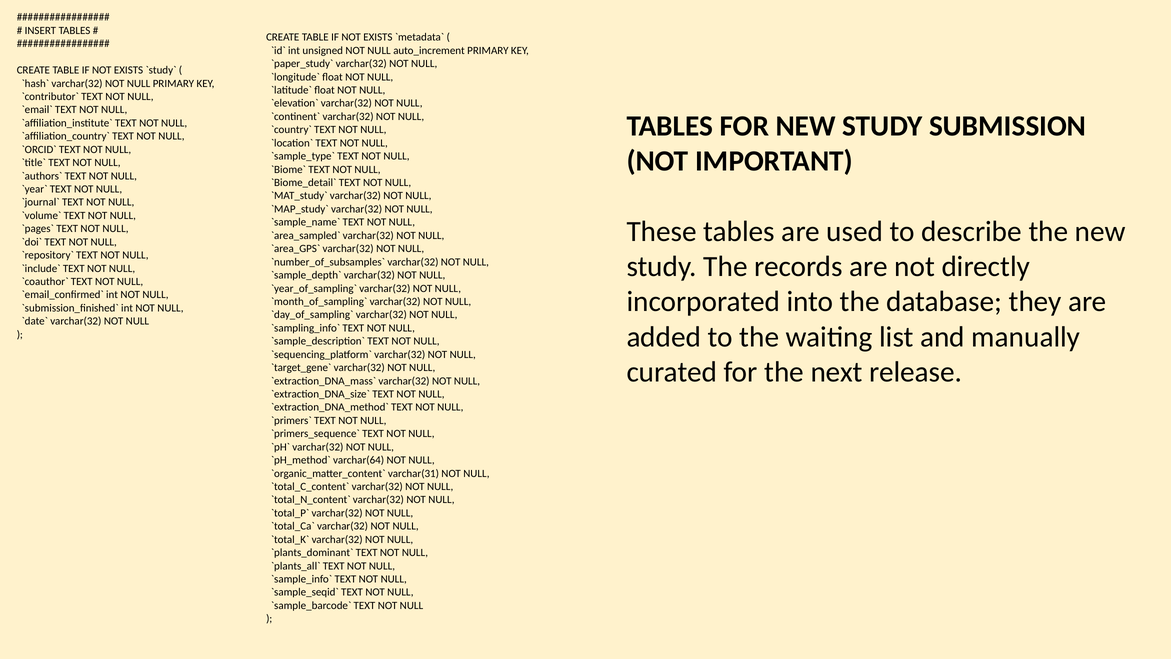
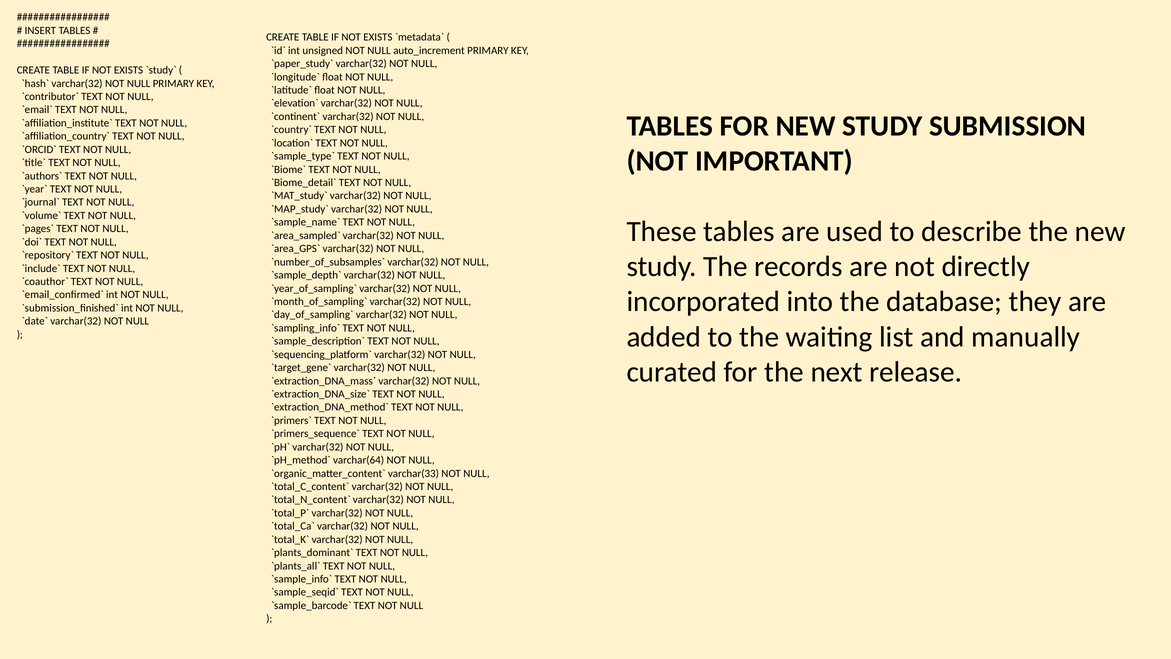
varchar(31: varchar(31 -> varchar(33 (413, 473)
